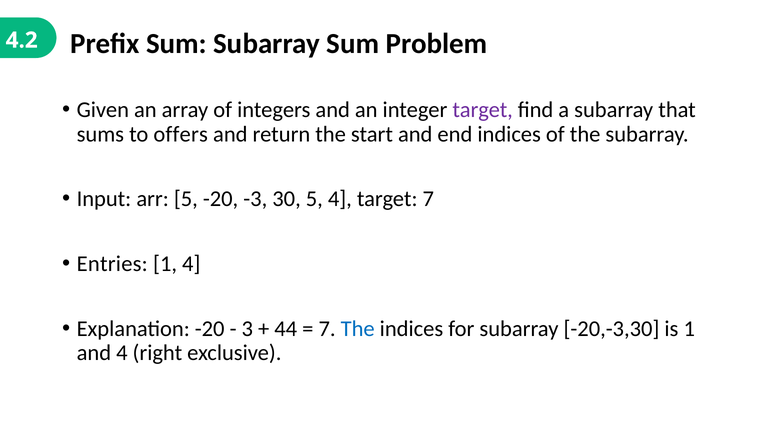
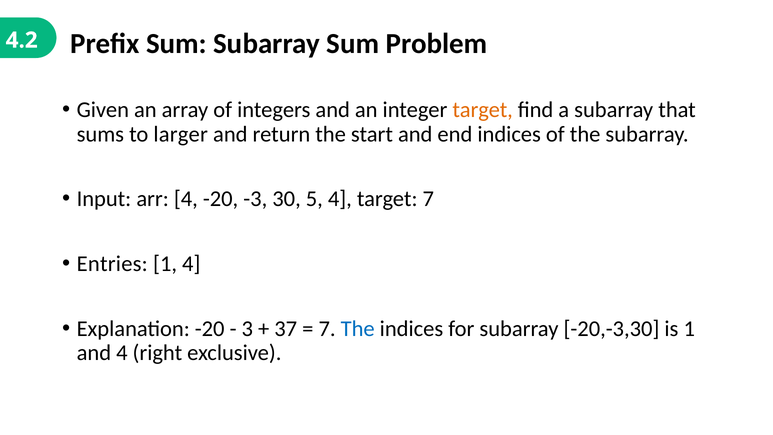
target colour: purple -> orange (483, 110)
offers: offers -> larger (181, 134)
arr 5: 5 -> 4 (186, 199)
44: 44 -> 37 (286, 328)
